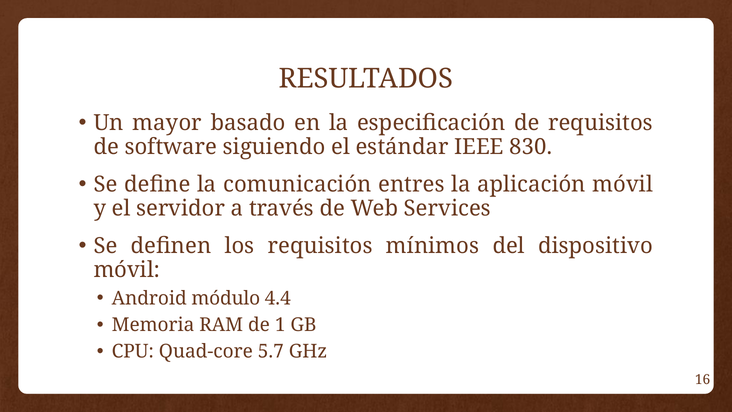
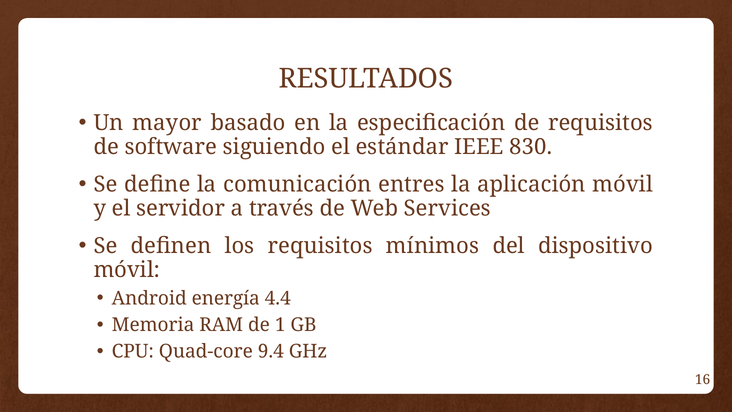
módulo: módulo -> energía (226, 298)
5.7: 5.7 -> 9.4 (271, 351)
